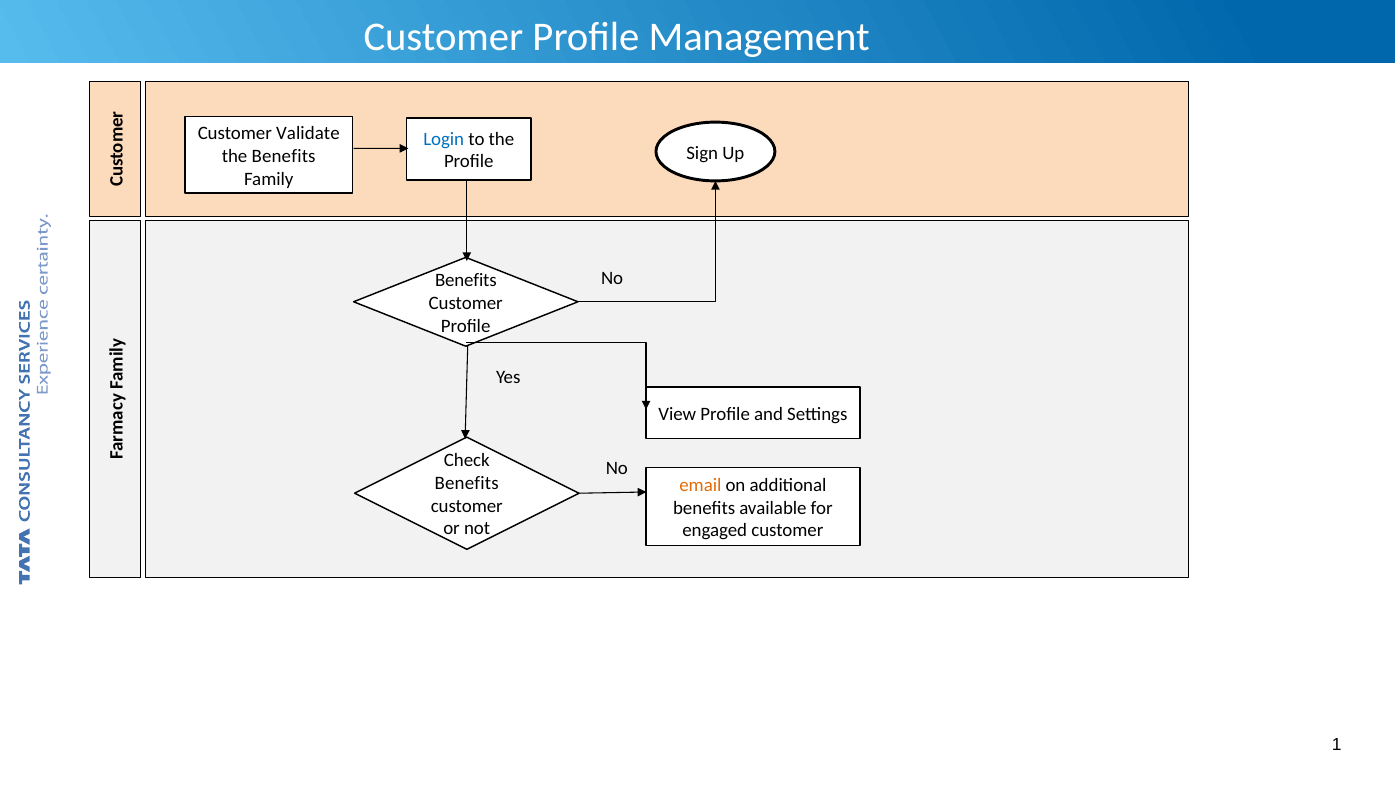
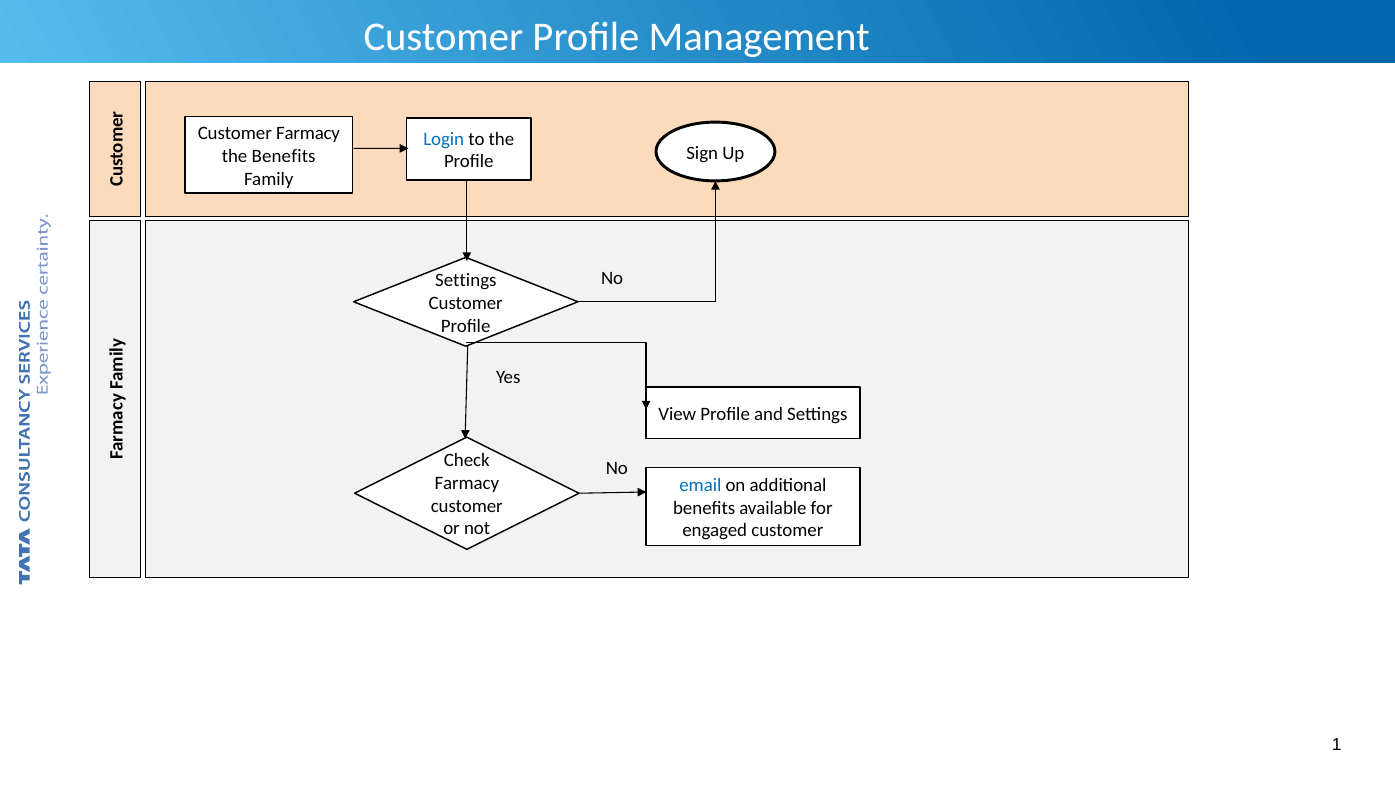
Customer Validate: Validate -> Farmacy (308, 133)
Benefits: Benefits -> Settings (466, 280)
Benefits: Benefits -> Farmacy (467, 483)
email colour: orange -> blue (700, 485)
